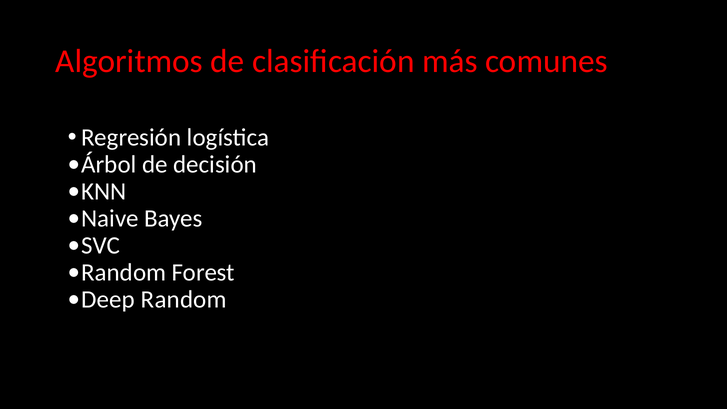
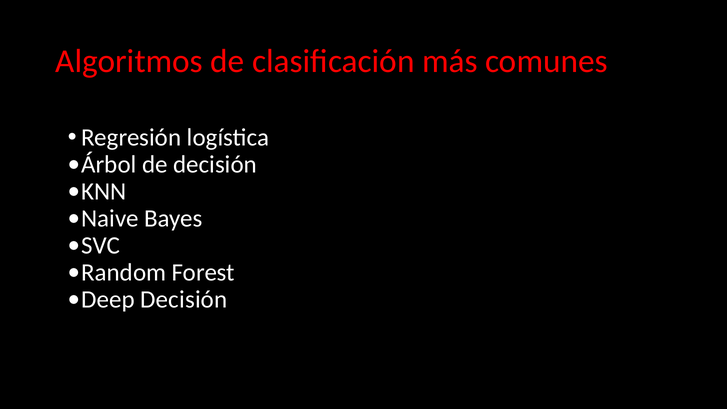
Deep Random: Random -> Decisión (184, 299)
